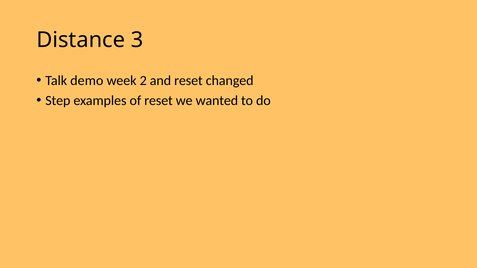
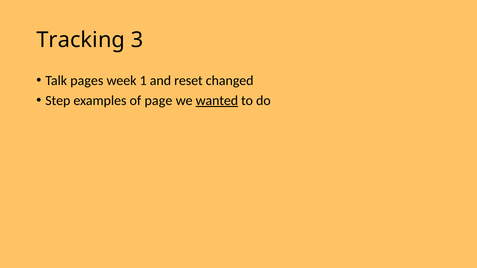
Distance: Distance -> Tracking (81, 40)
demo: demo -> pages (87, 81)
2: 2 -> 1 (143, 81)
of reset: reset -> page (158, 101)
wanted underline: none -> present (217, 101)
